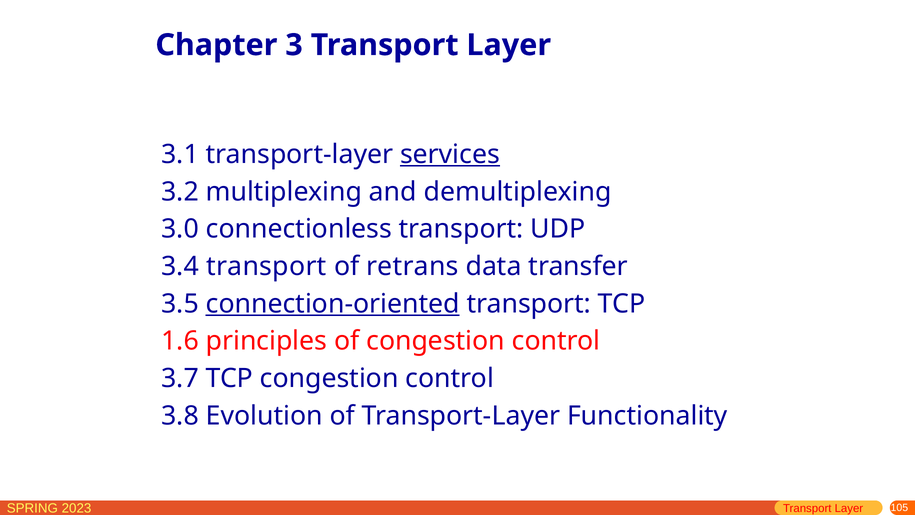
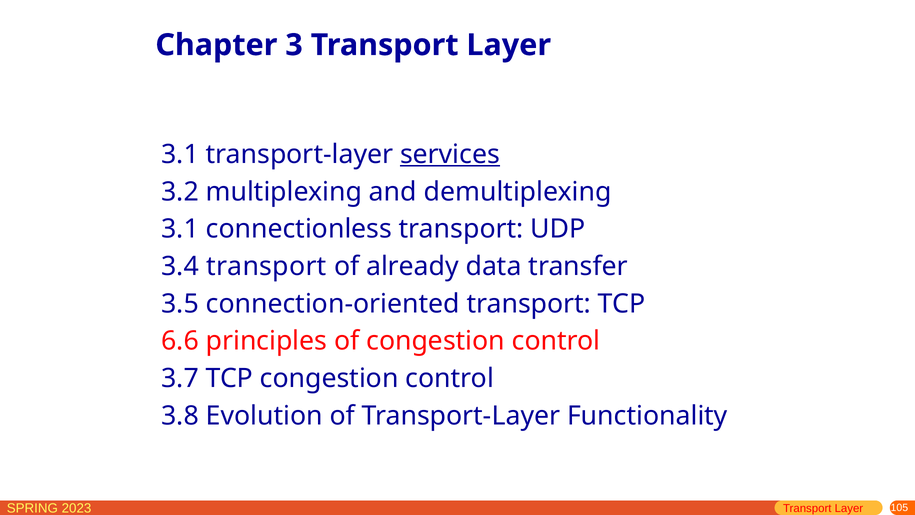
3.0: 3.0 -> 3.1 (180, 229)
retrans: retrans -> already (413, 266)
connection-oriented underline: present -> none (333, 304)
1.6: 1.6 -> 6.6 (180, 341)
